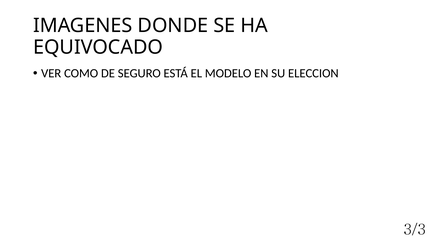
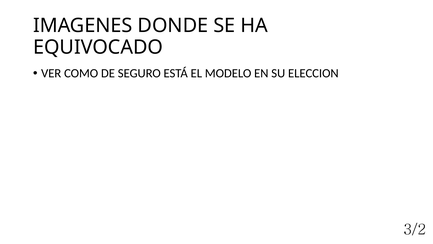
3/3: 3/3 -> 3/2 (415, 229)
